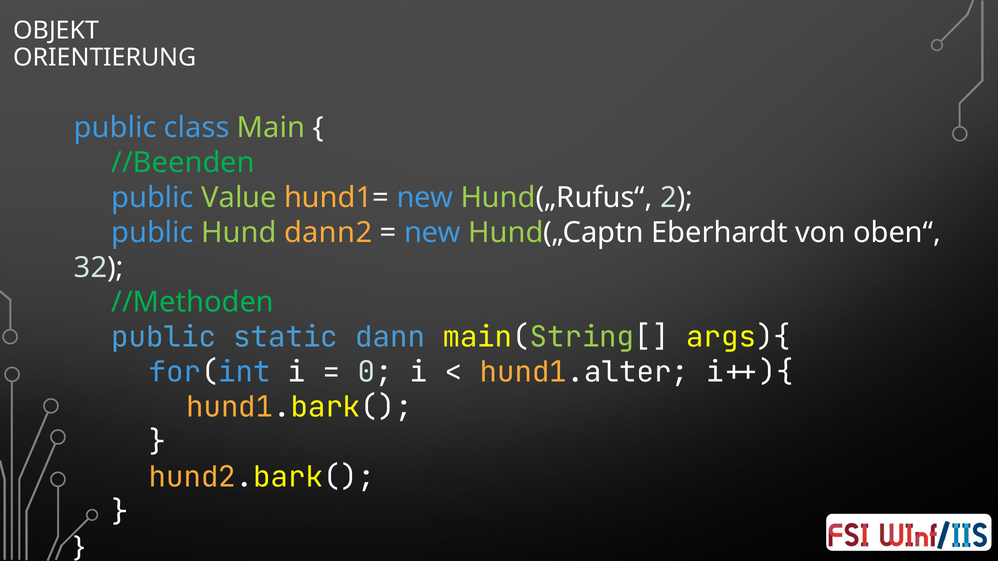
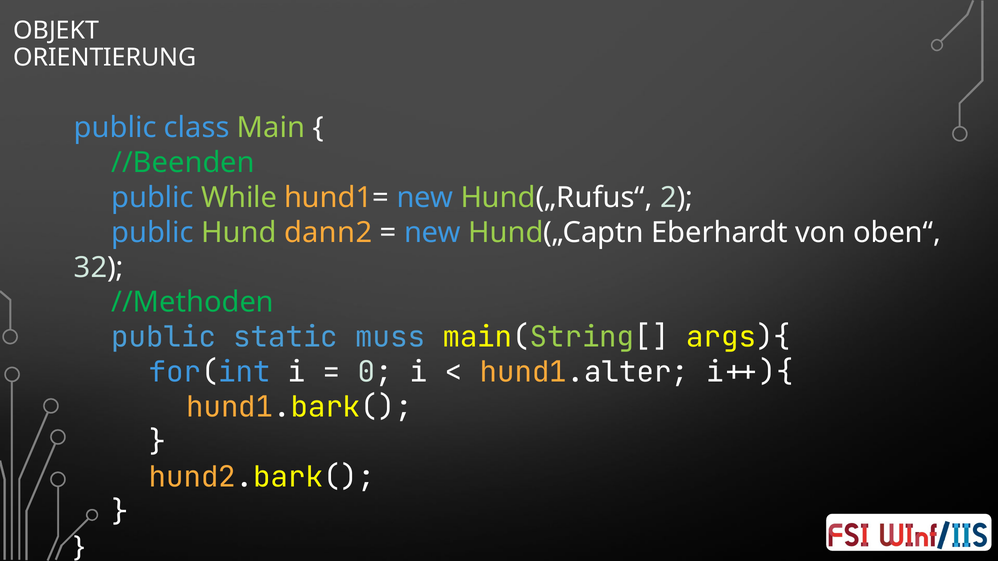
Value: Value -> While (239, 198)
dann: dann -> muss (390, 338)
